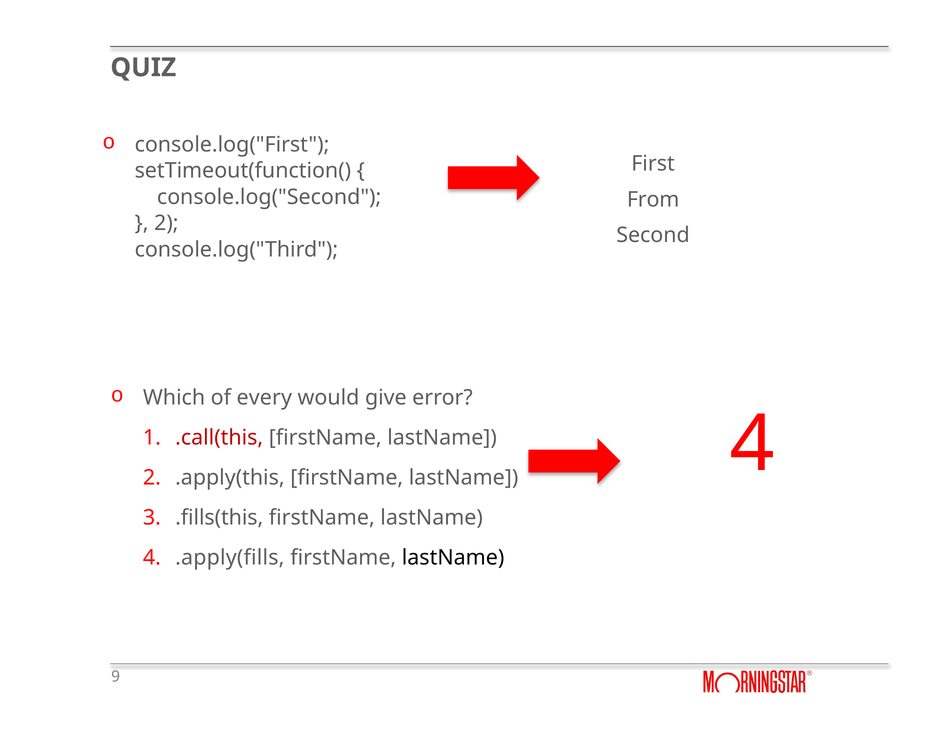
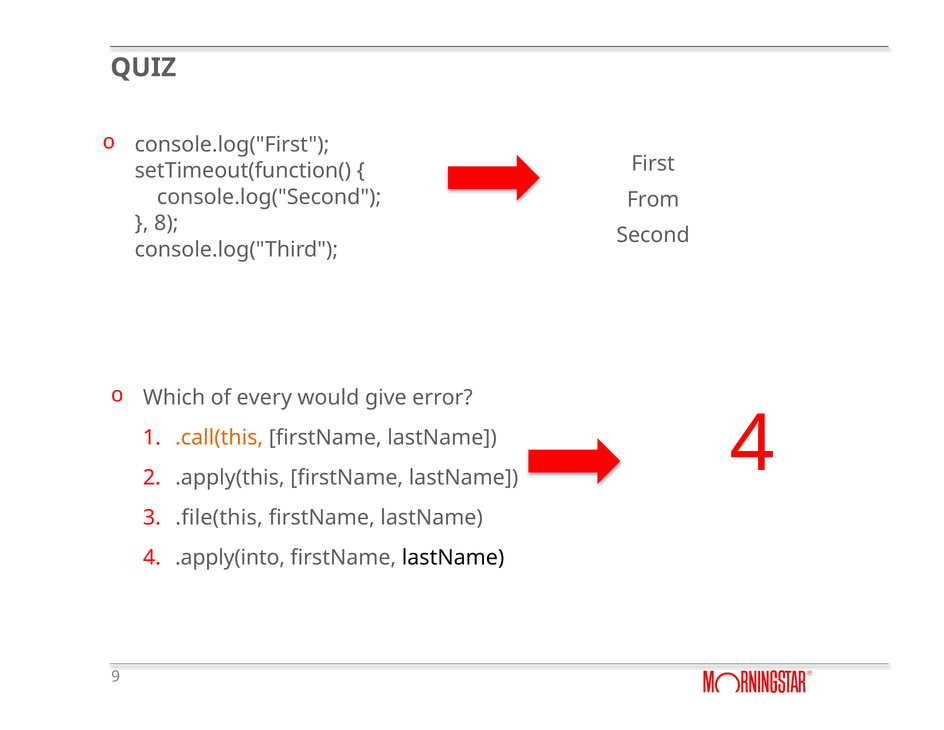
2: 2 -> 8 (166, 223)
.call(this colour: red -> orange (219, 437)
.fills(this: .fills(this -> .file(this (219, 517)
.apply(fills: .apply(fills -> .apply(into (230, 557)
